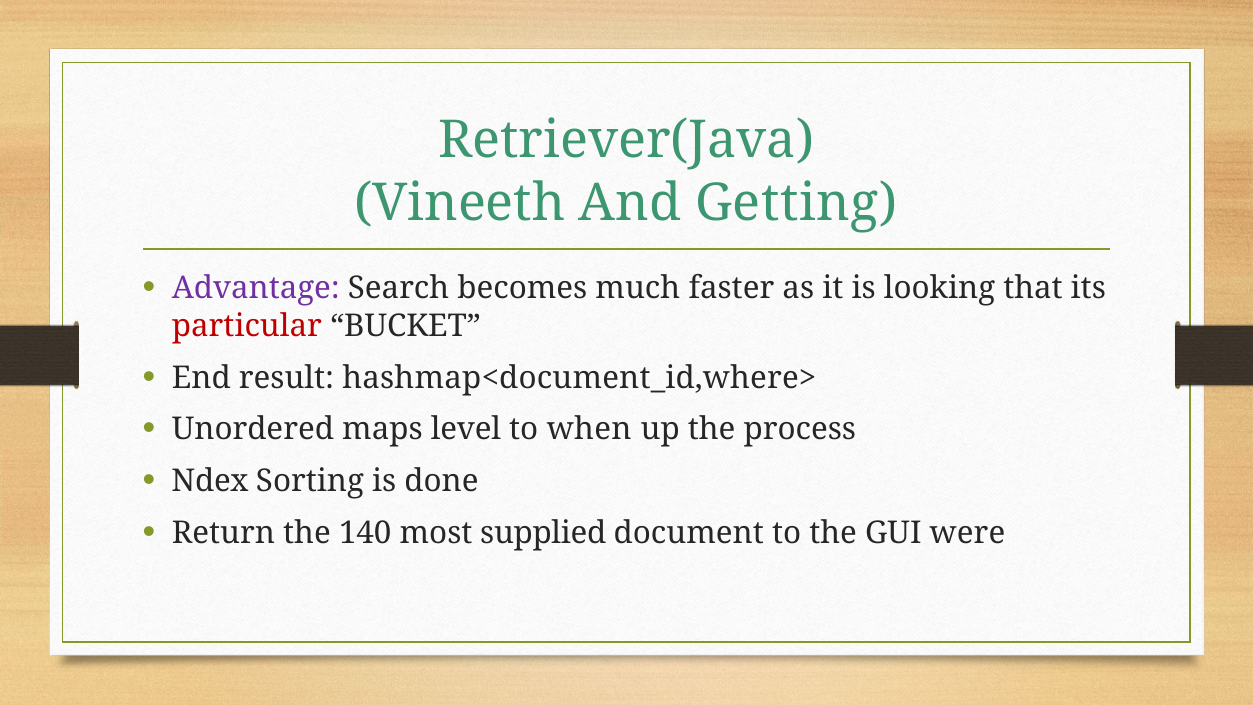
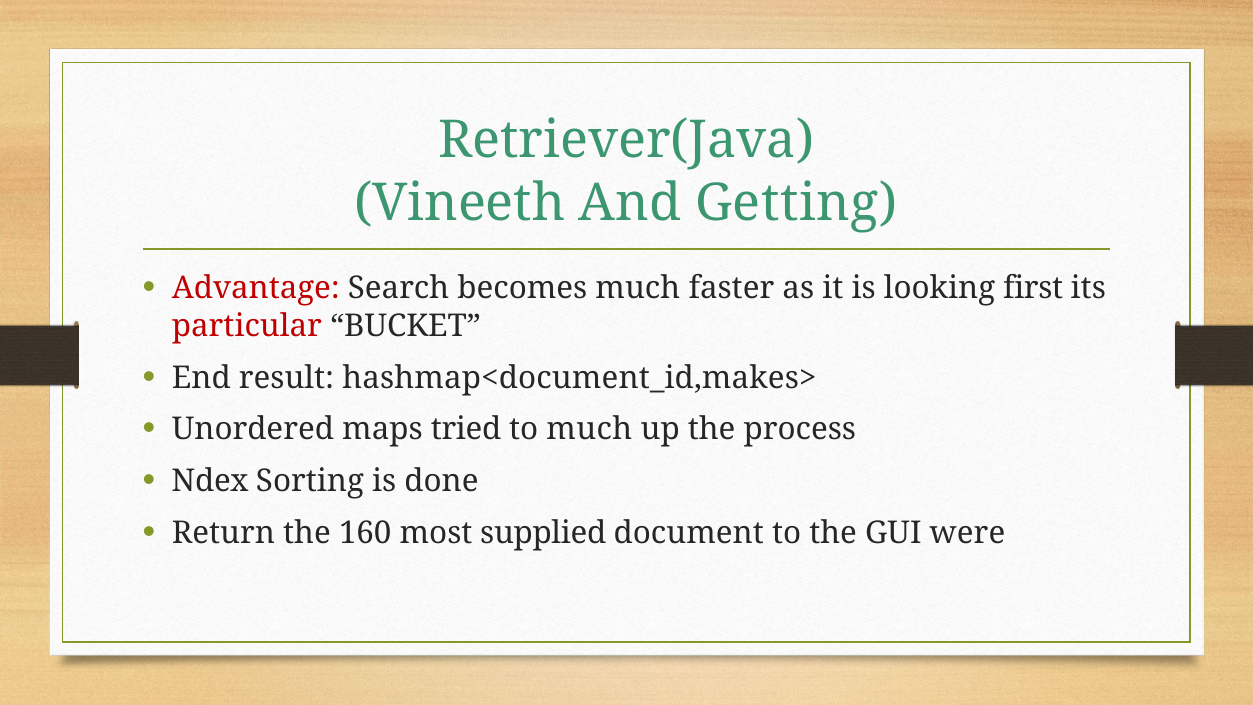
Advantage colour: purple -> red (256, 288)
that: that -> first (1033, 288)
hashmap<document_id,where>: hashmap<document_id,where> -> hashmap<document_id,makes> (579, 378)
level: level -> tried (466, 429)
to when: when -> much (589, 429)
140: 140 -> 160 (365, 533)
